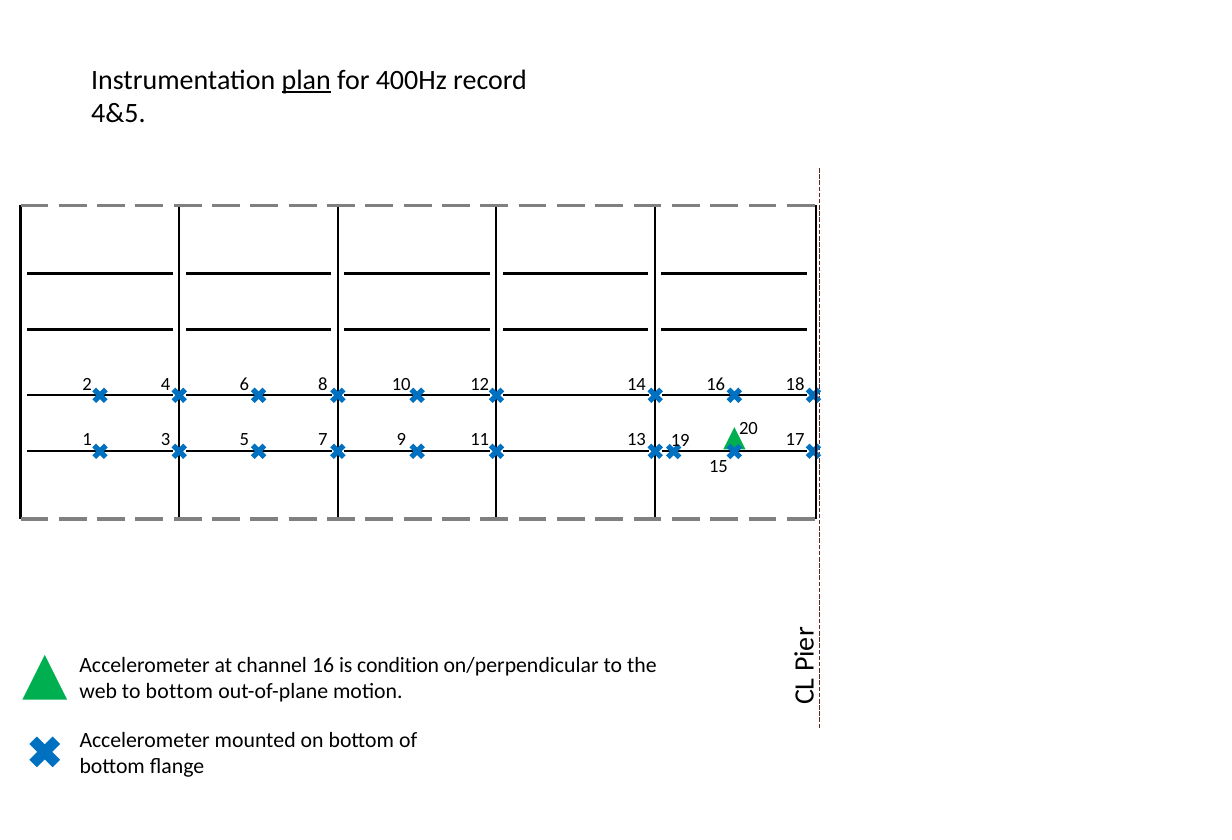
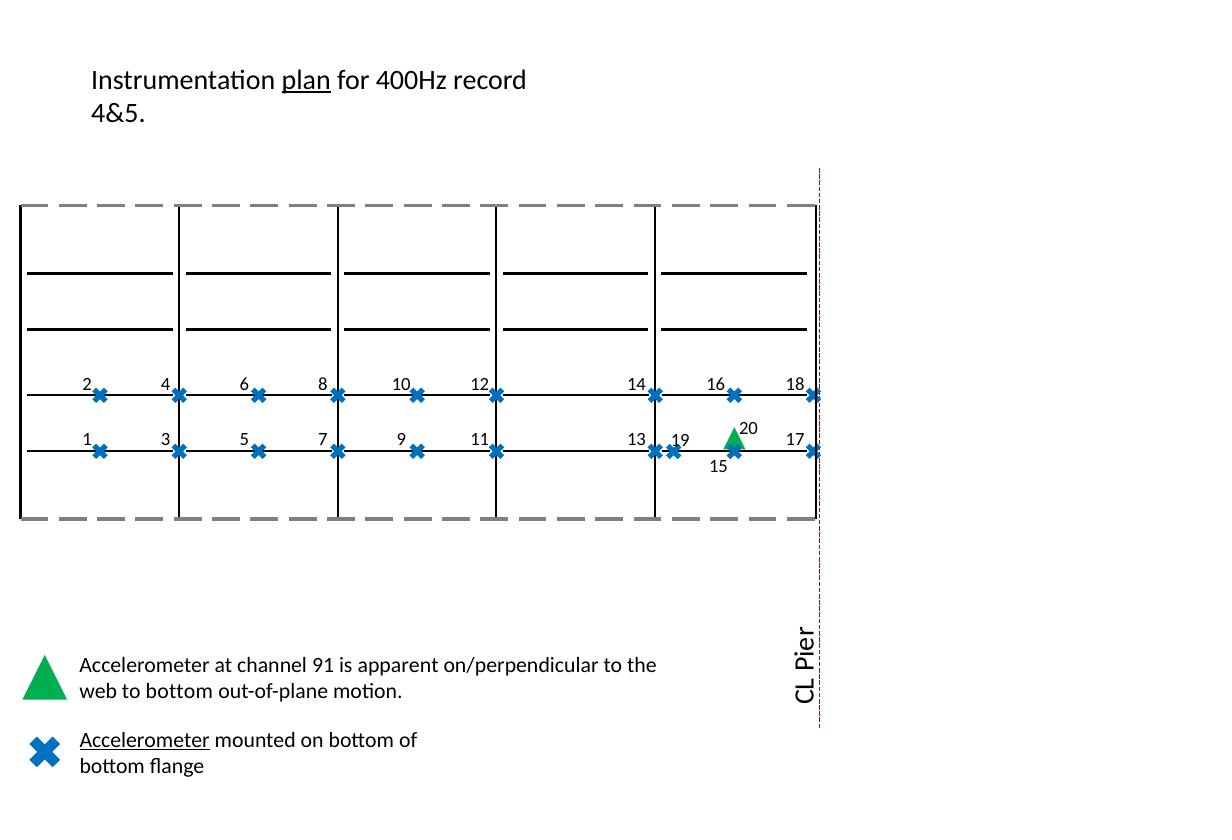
channel 16: 16 -> 91 (323, 665)
condition: condition -> apparent (398, 665)
Accelerometer underline: none -> present (145, 740)
